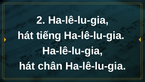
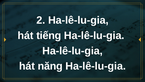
chân: chân -> năng (50, 66)
